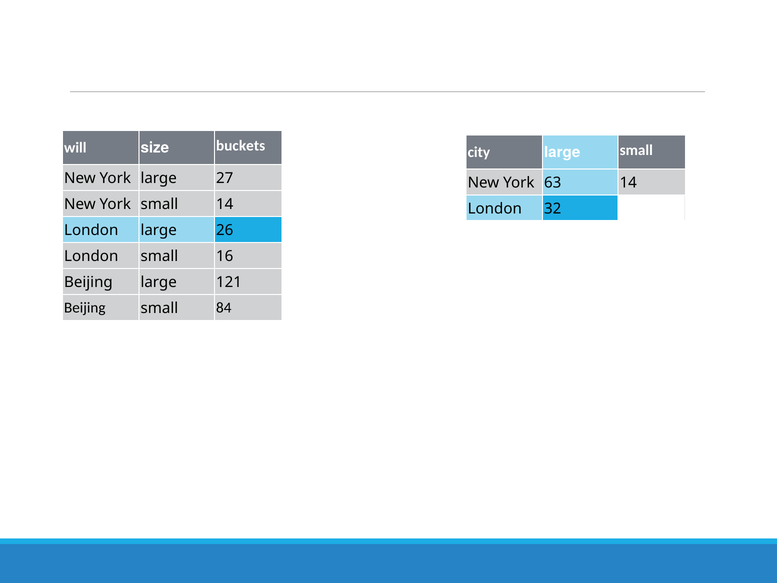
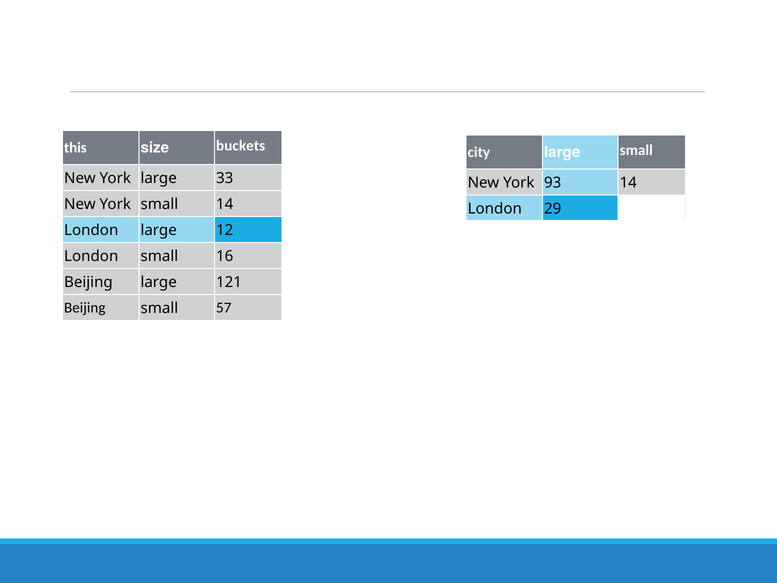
will: will -> this (75, 148)
27: 27 -> 33 (225, 178)
63: 63 -> 93 (553, 183)
32: 32 -> 29 (553, 209)
26: 26 -> 12 (225, 230)
84: 84 -> 57 (224, 308)
